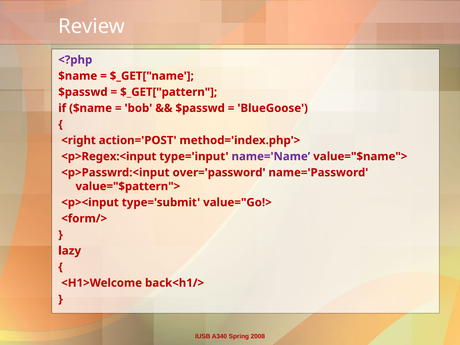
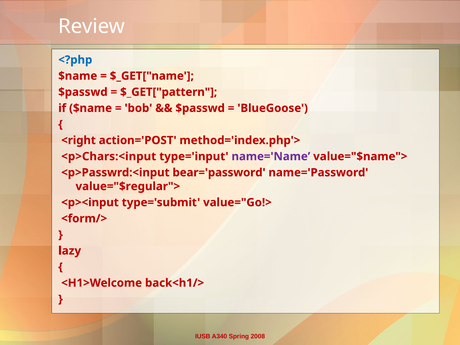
<?php colour: purple -> blue (75, 60)
<p>Regex:<input: <p>Regex:<input -> <p>Chars:<input (109, 156)
over='password: over='password -> bear='password (219, 173)
value="$pattern">: value="$pattern"> -> value="$regular"> (128, 186)
